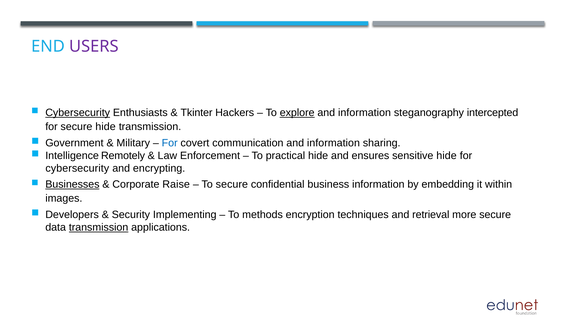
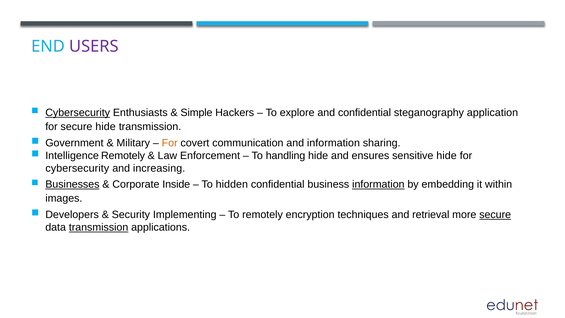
Tkinter: Tkinter -> Simple (197, 113)
explore underline: present -> none (297, 113)
information: information -> confidential (365, 113)
intercepted: intercepted -> application (492, 113)
For colour: blue -> orange (170, 143)
practical: practical -> handling (286, 156)
encrypting: encrypting -> increasing (159, 168)
Raise: Raise -> Inside (176, 184)
To secure: secure -> hidden (232, 184)
information underline: none -> present (378, 184)
To methods: methods -> remotely (263, 215)
secure underline: none -> present (495, 215)
